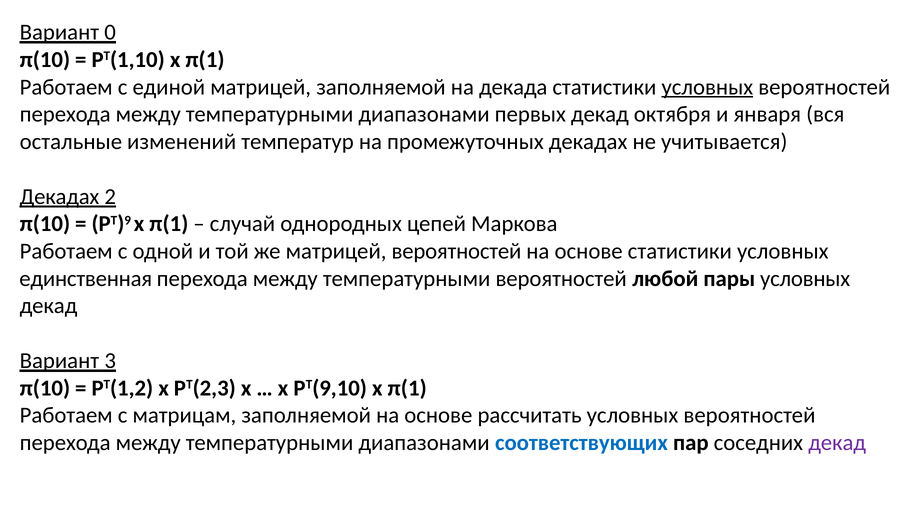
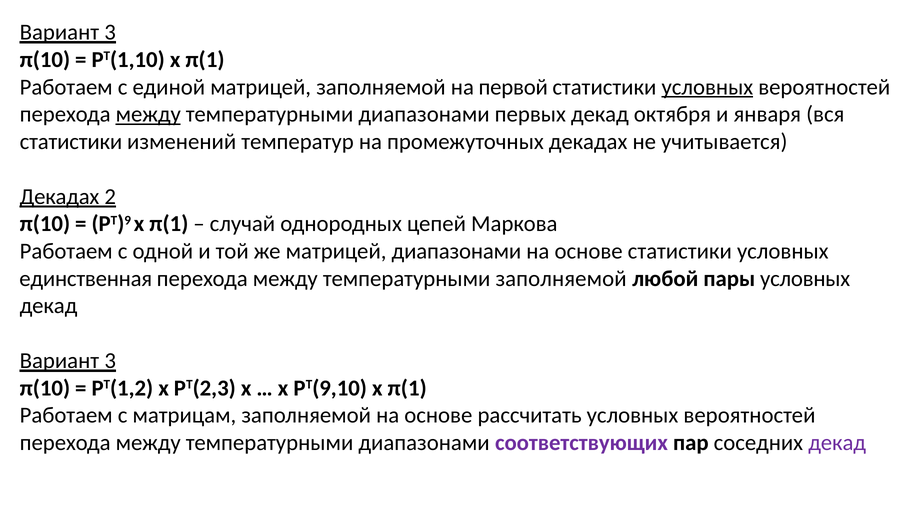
0: 0 -> 3 (110, 32)
декада: декада -> первой (513, 87)
между underline: none -> present (148, 114)
остальные: остальные -> статистики (71, 142)
матрицей вероятностей: вероятностей -> диапазонами (456, 251)
температурными вероятностей: вероятностей -> заполняемой (561, 279)
соответствующих colour: blue -> purple (581, 443)
